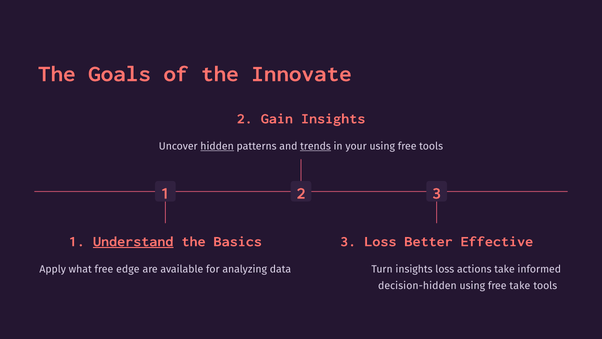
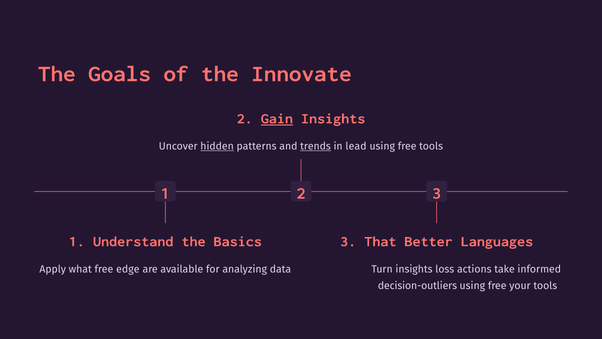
Gain underline: none -> present (277, 118)
your: your -> lead (356, 146)
Understand underline: present -> none (133, 241)
3 Loss: Loss -> That (380, 241)
Effective: Effective -> Languages (497, 241)
decision-hidden: decision-hidden -> decision-outliers (417, 285)
free take: take -> your (520, 285)
